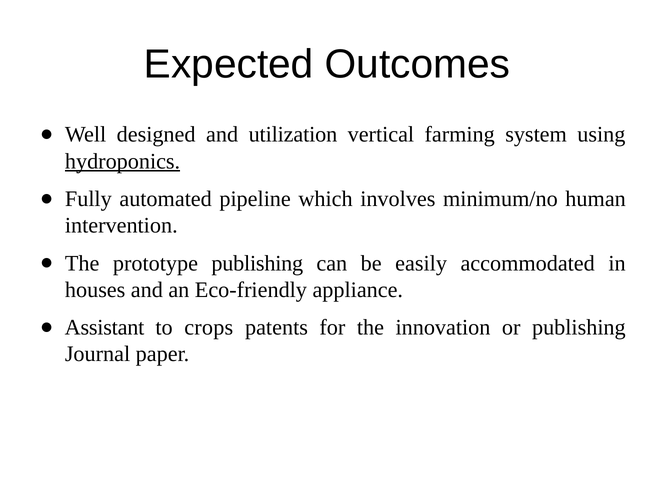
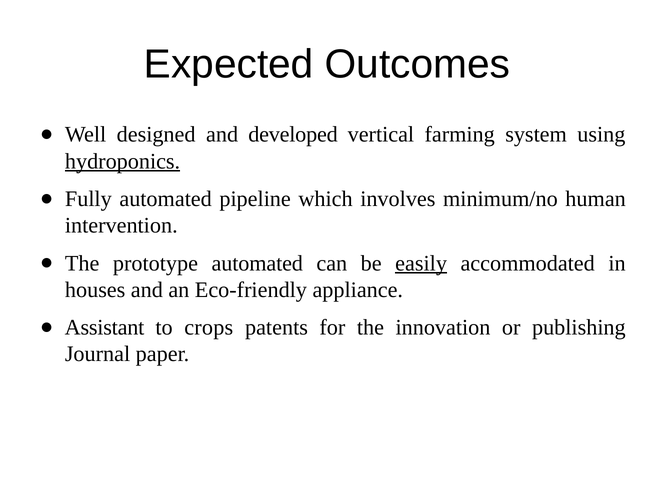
utilization: utilization -> developed (293, 135)
prototype publishing: publishing -> automated (257, 264)
easily underline: none -> present (421, 264)
